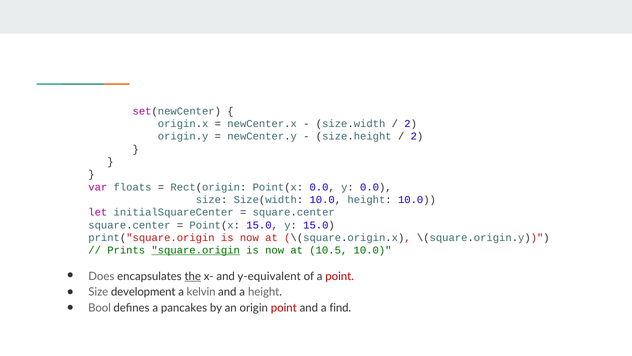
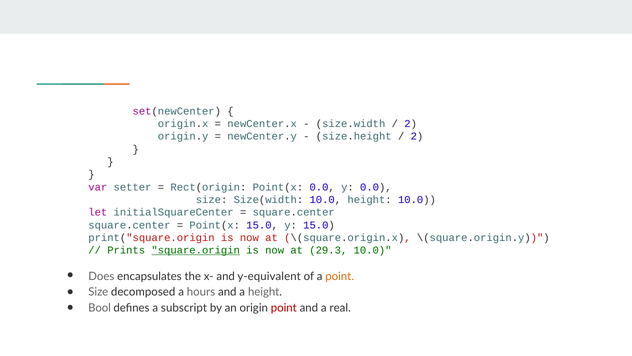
floats: floats -> setter (133, 187)
10.5: 10.5 -> 29.3 (328, 250)
the underline: present -> none (193, 276)
point colour: red -> orange (340, 276)
development: development -> decomposed (143, 292)
kelvin: kelvin -> hours (201, 292)
pancakes: pancakes -> subscript (184, 307)
find: find -> real (340, 307)
